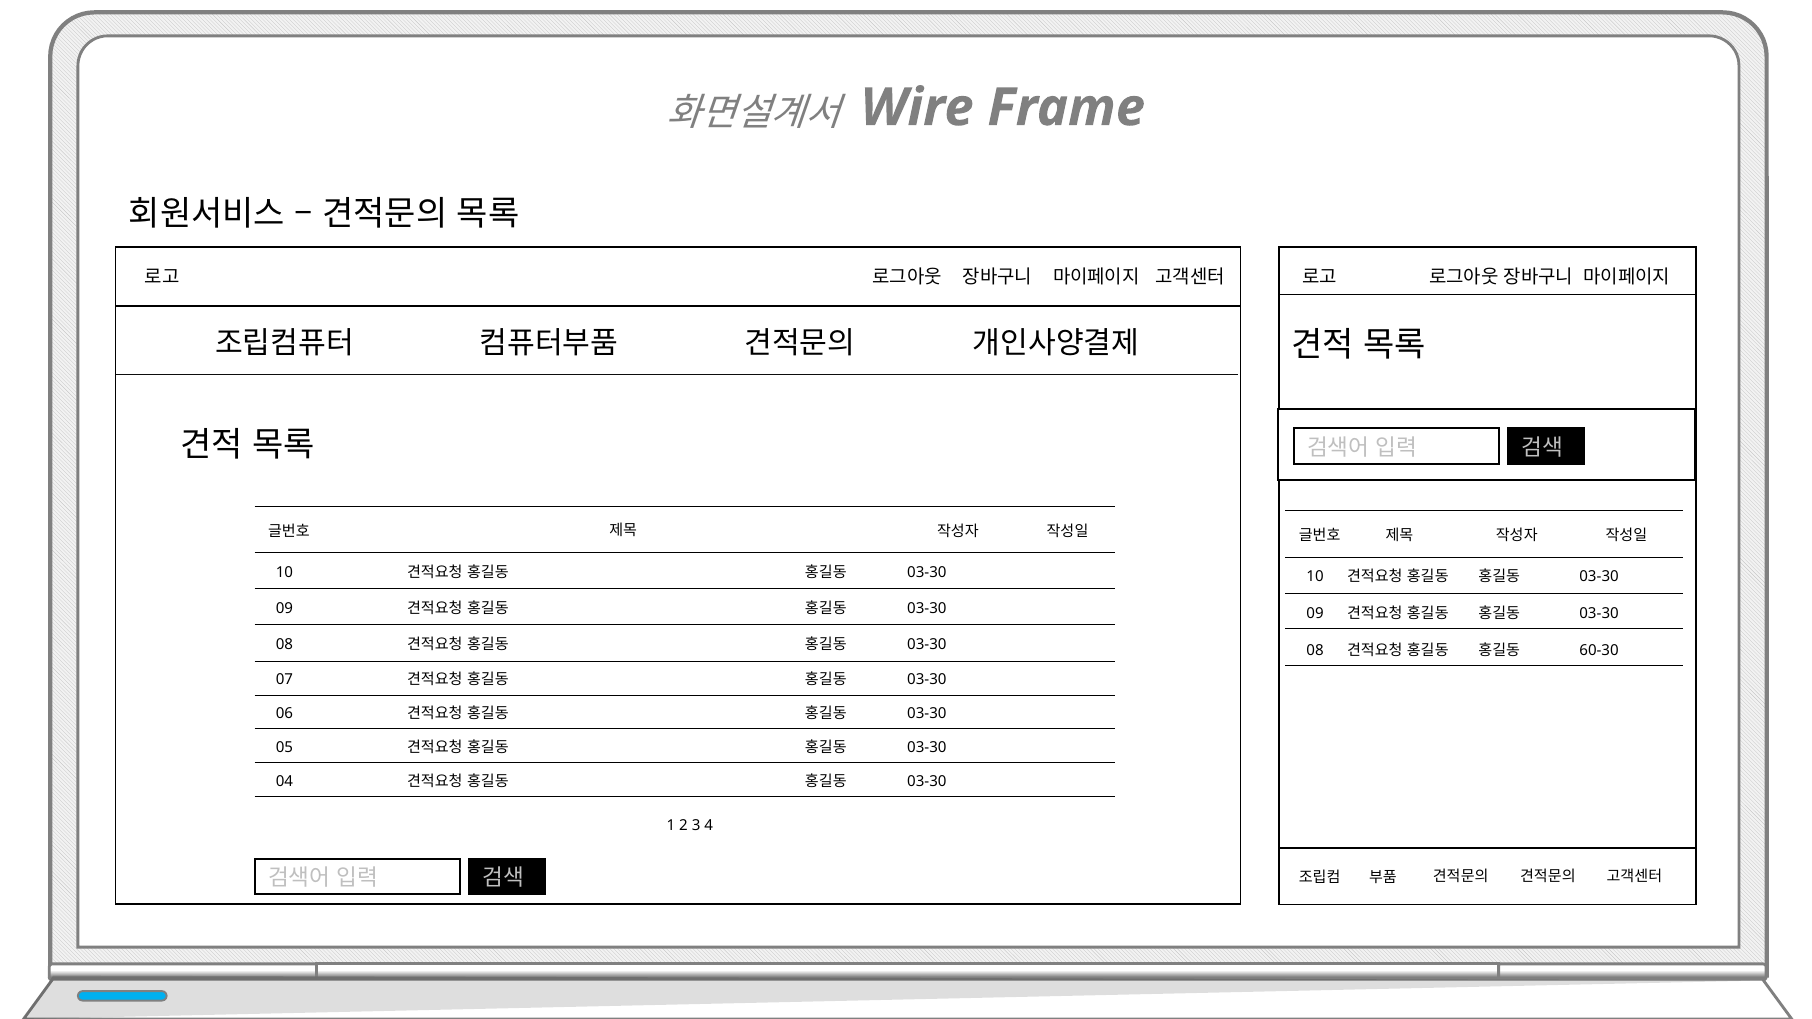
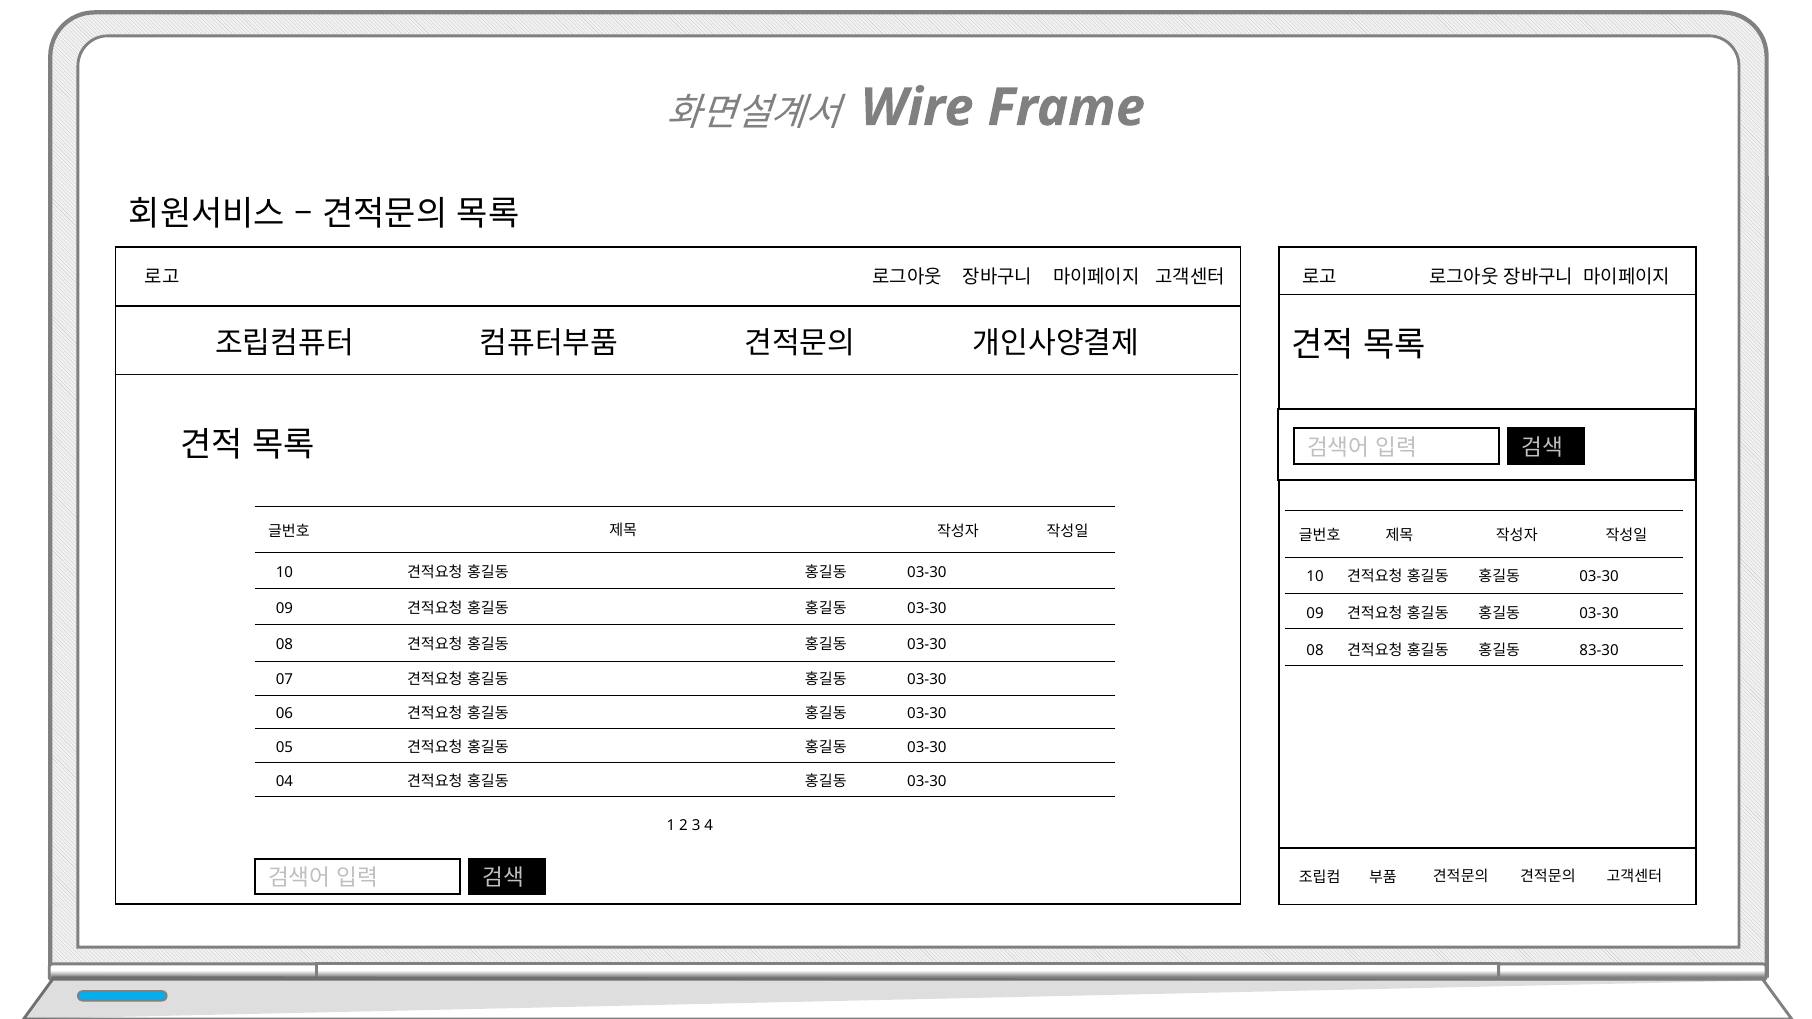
60-30: 60-30 -> 83-30 (1599, 650)
